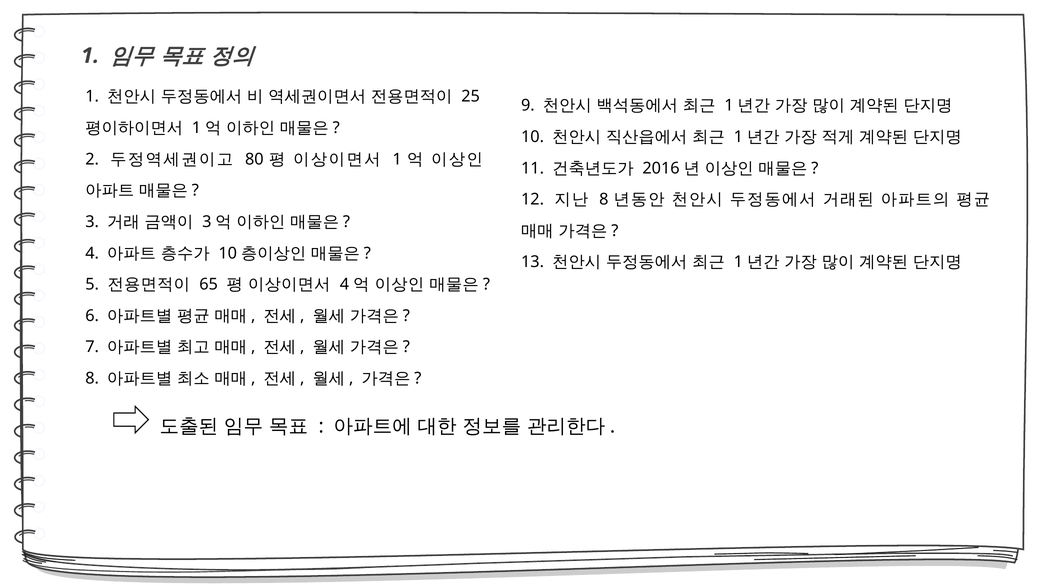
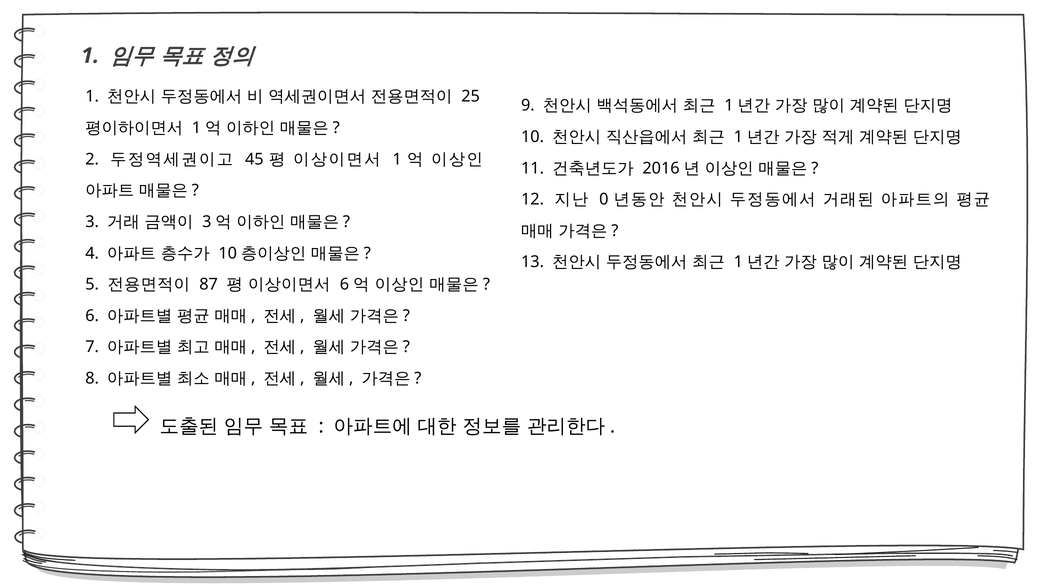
80: 80 -> 45 (254, 159)
8: 8 -> 0 (604, 199)
65: 65 -> 87 (209, 284)
4: 4 -> 6 (344, 284)
